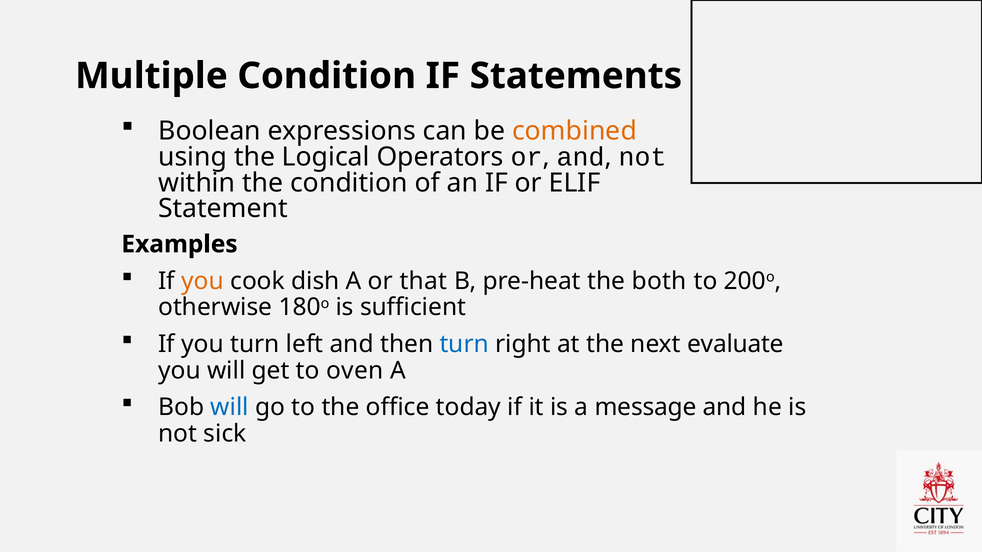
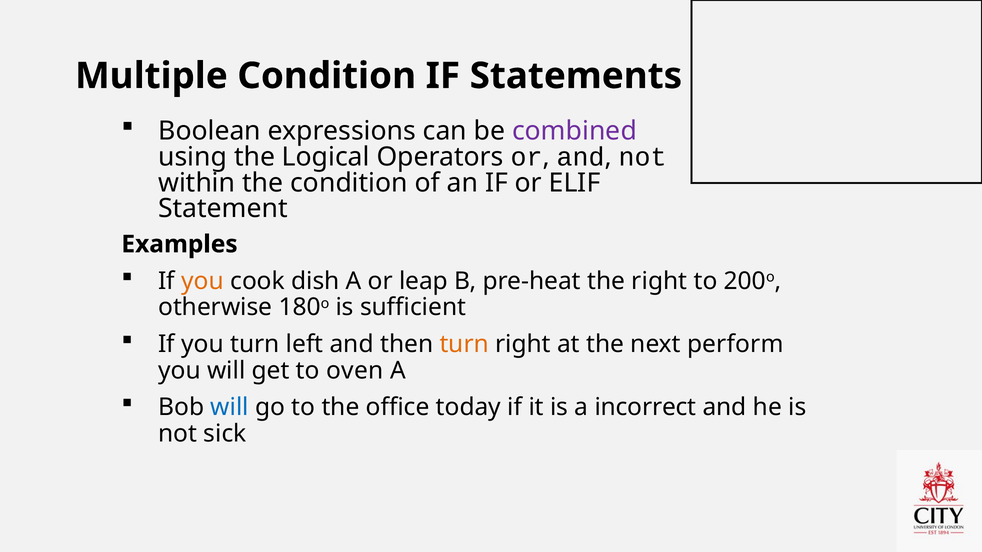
combined colour: orange -> purple (574, 131)
that: that -> leap (424, 281)
the both: both -> right (659, 281)
turn colour: blue -> orange (464, 344)
evaluate: evaluate -> perform (735, 344)
message: message -> incorrect (645, 408)
